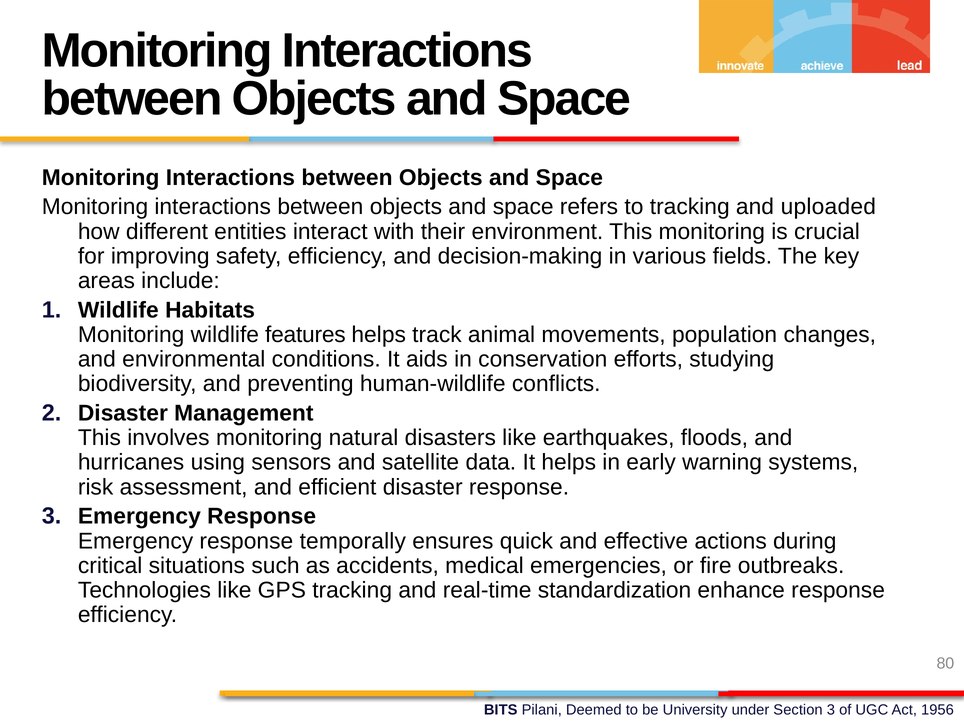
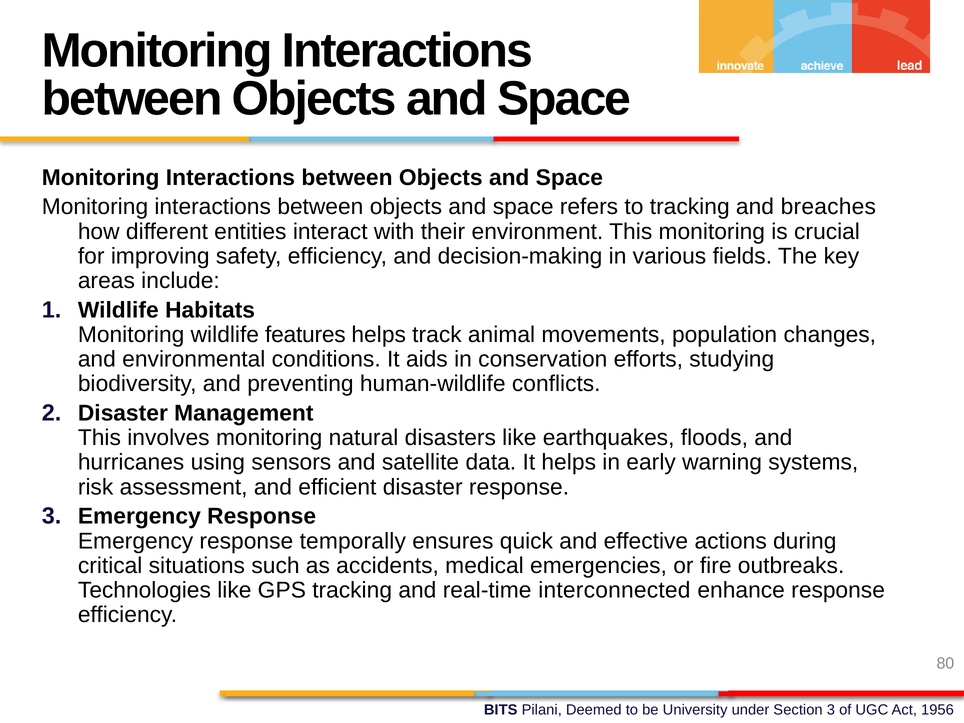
uploaded: uploaded -> breaches (828, 207)
standardization: standardization -> interconnected (614, 590)
